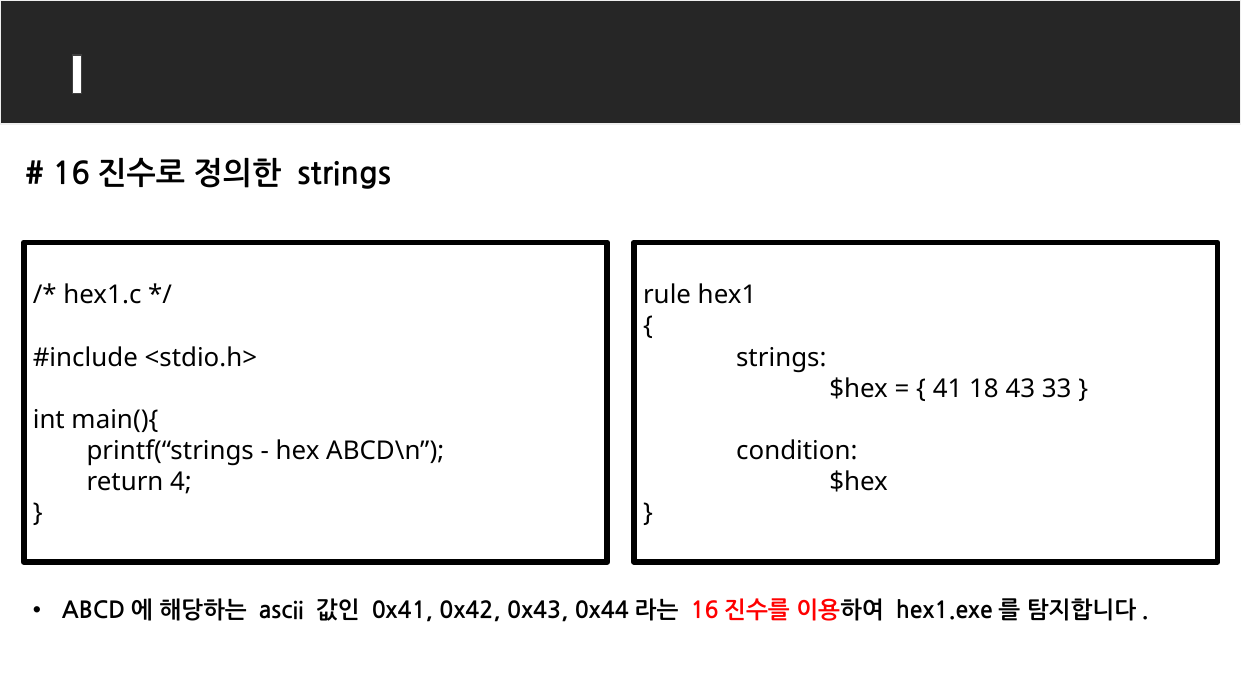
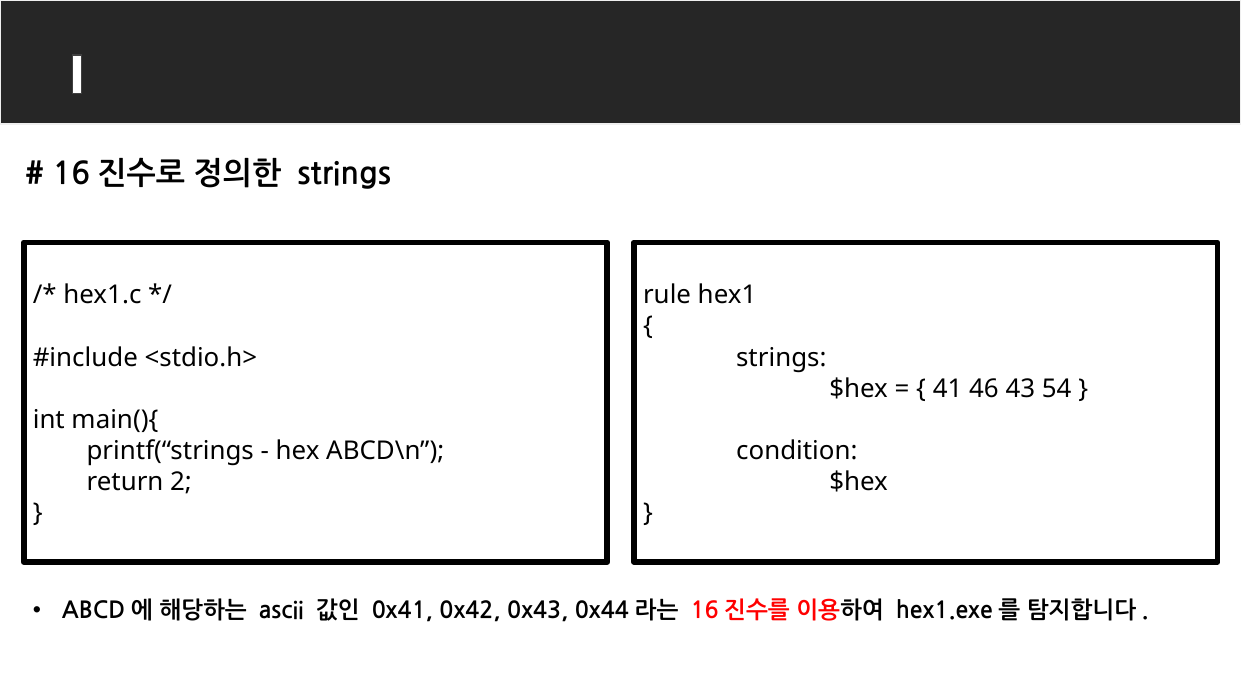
18: 18 -> 46 (984, 389)
33: 33 -> 54 (1057, 389)
4: 4 -> 2 (181, 482)
